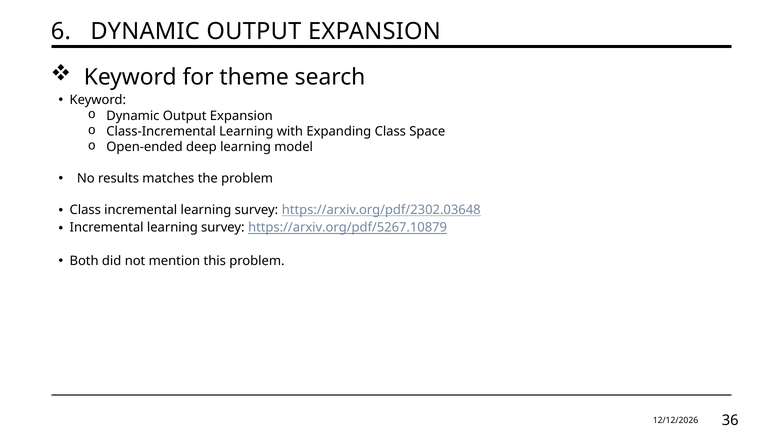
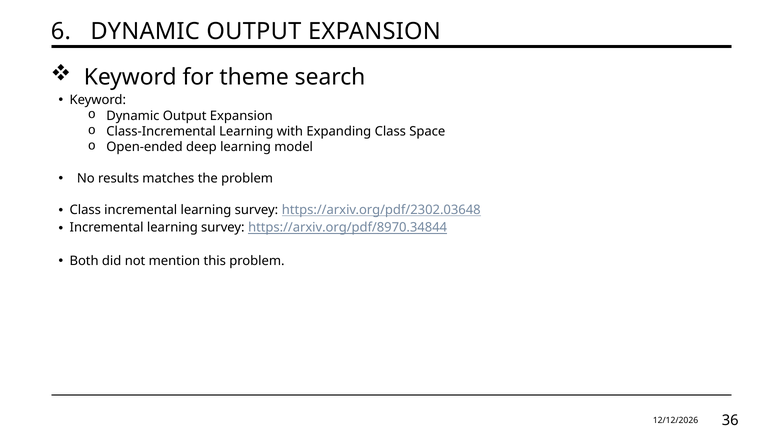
https://arxiv.org/pdf/5267.10879: https://arxiv.org/pdf/5267.10879 -> https://arxiv.org/pdf/8970.34844 (348, 227)
